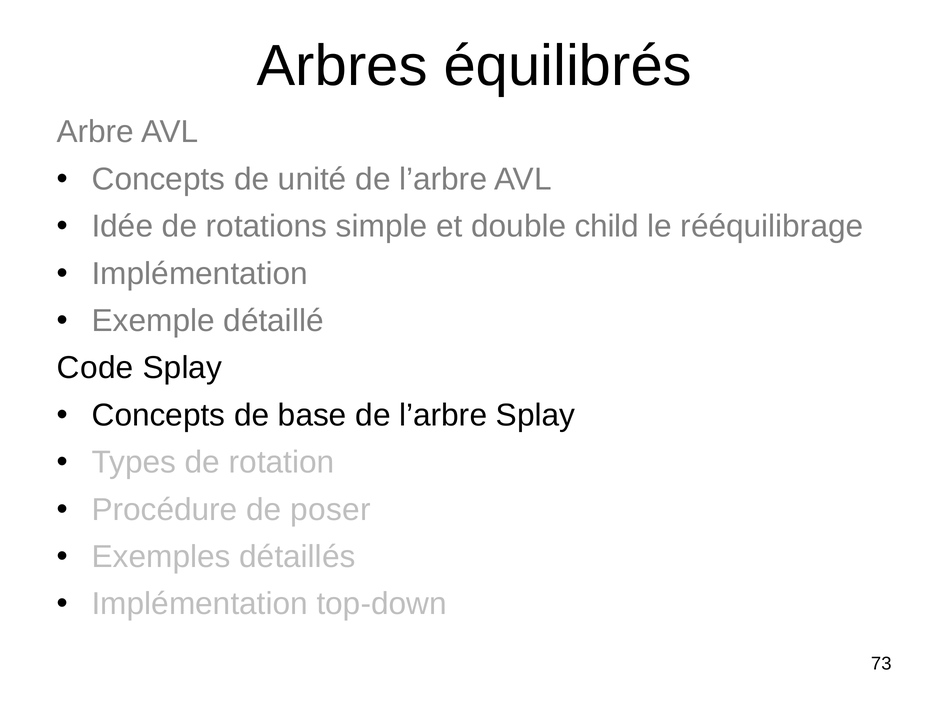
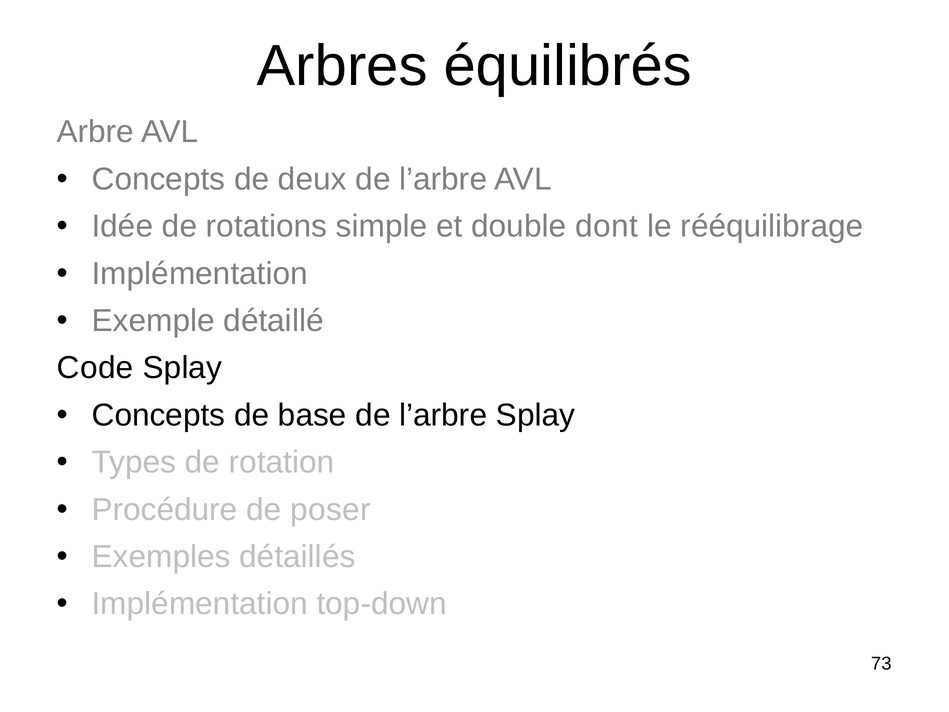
unité: unité -> deux (312, 179)
child: child -> dont (607, 226)
